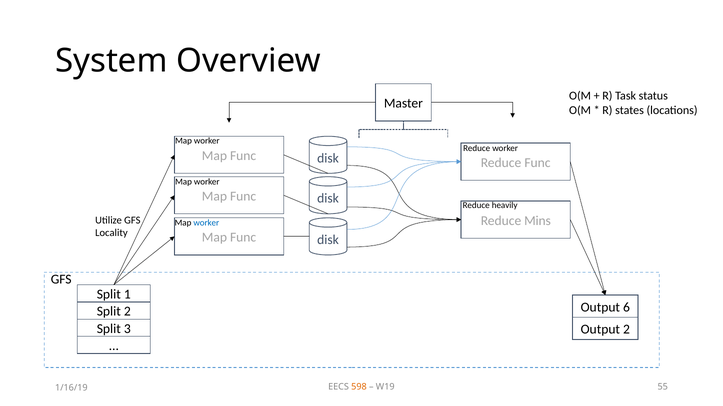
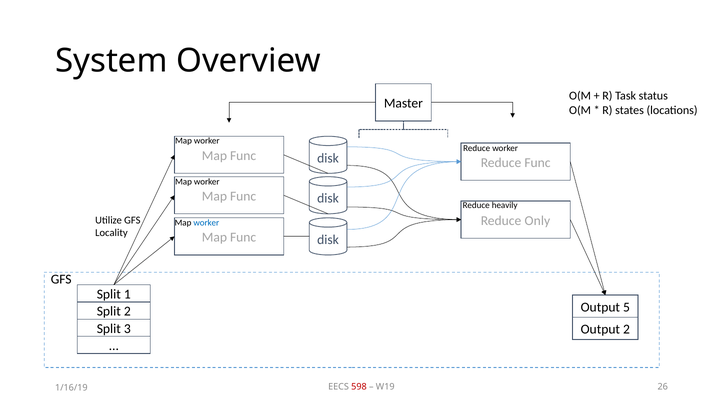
Mins: Mins -> Only (537, 221)
6: 6 -> 5 (627, 308)
598 colour: orange -> red (359, 388)
55: 55 -> 26 (663, 388)
